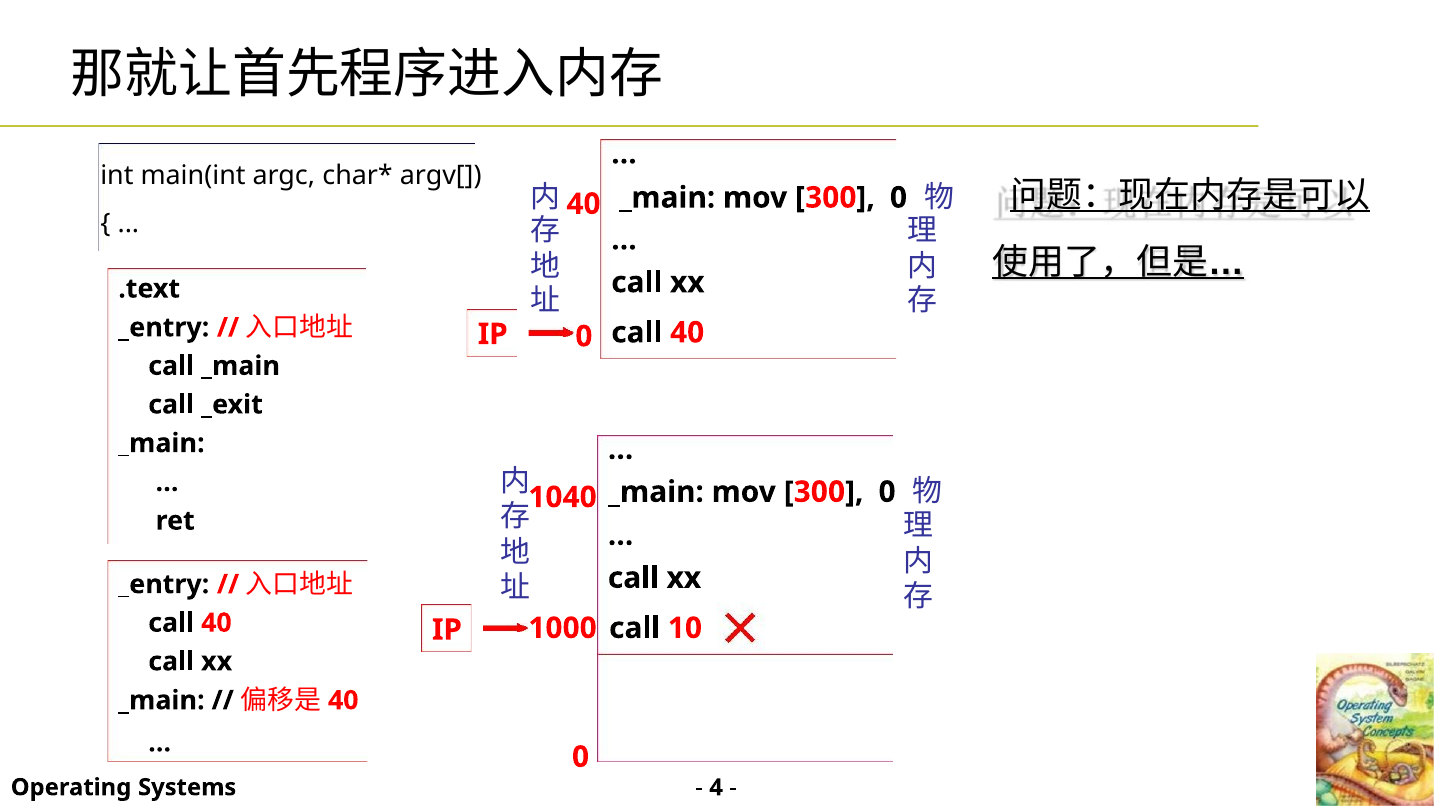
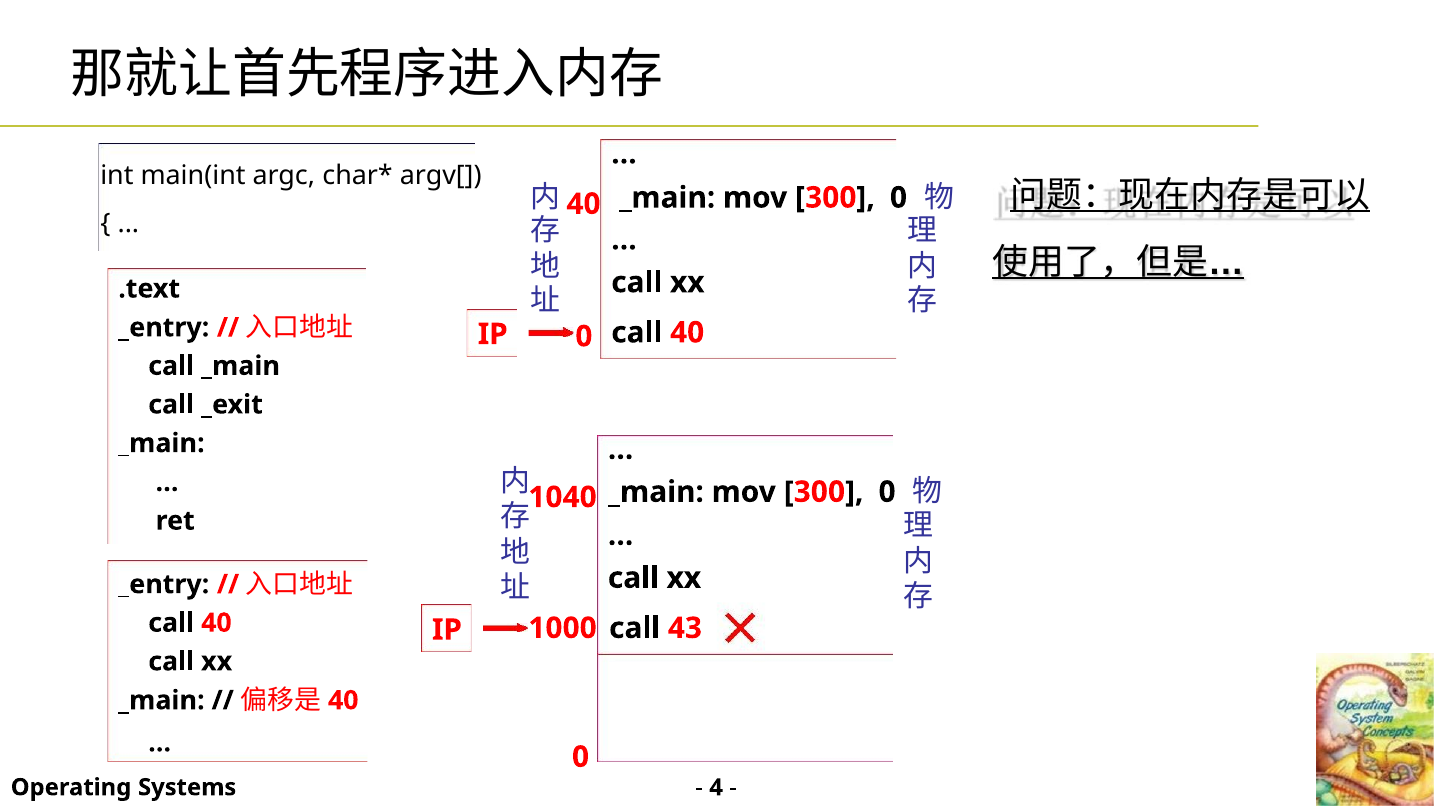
10: 10 -> 43 (685, 629)
